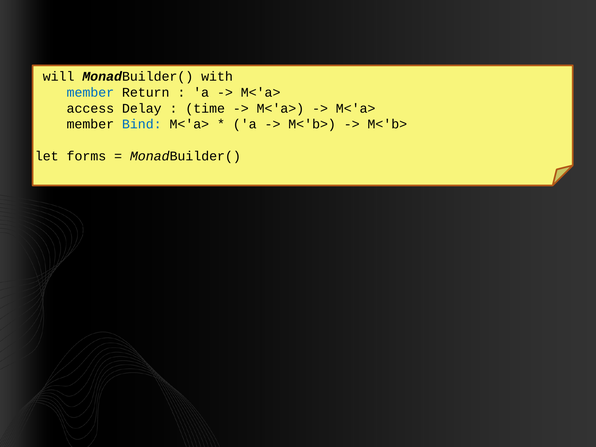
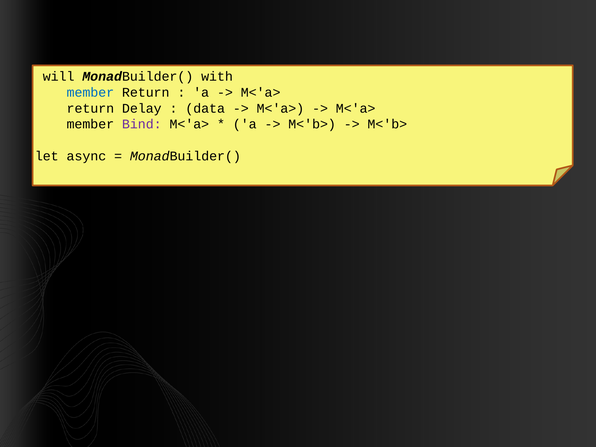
access: access -> return (90, 108)
time: time -> data (205, 108)
Bind colour: blue -> purple (142, 124)
forms: forms -> async (86, 156)
